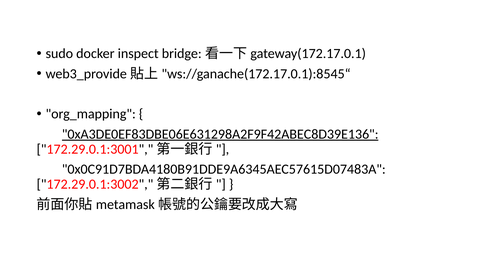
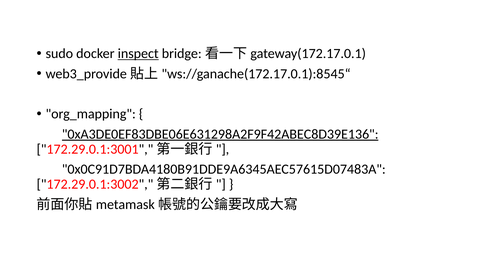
inspect underline: none -> present (138, 54)
